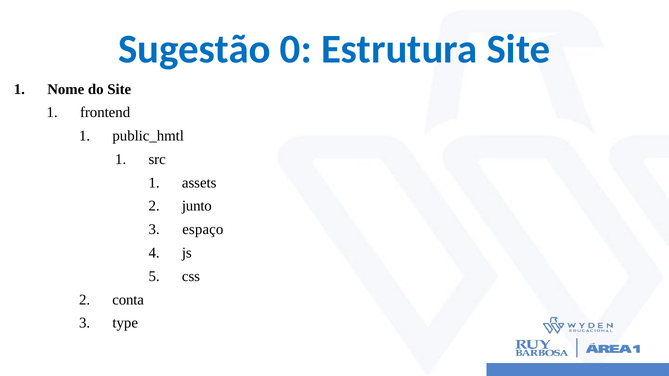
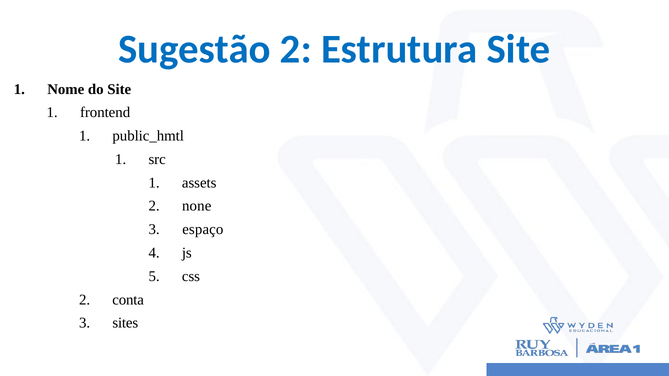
Sugestão 0: 0 -> 2 (296, 49)
junto: junto -> none (197, 206)
type: type -> sites (125, 323)
